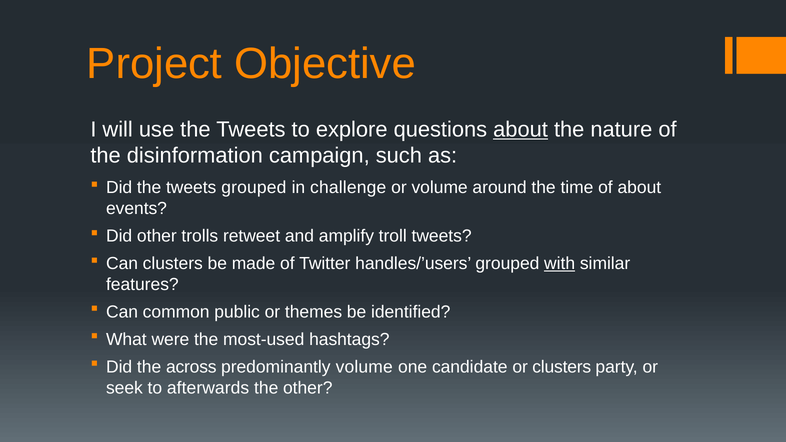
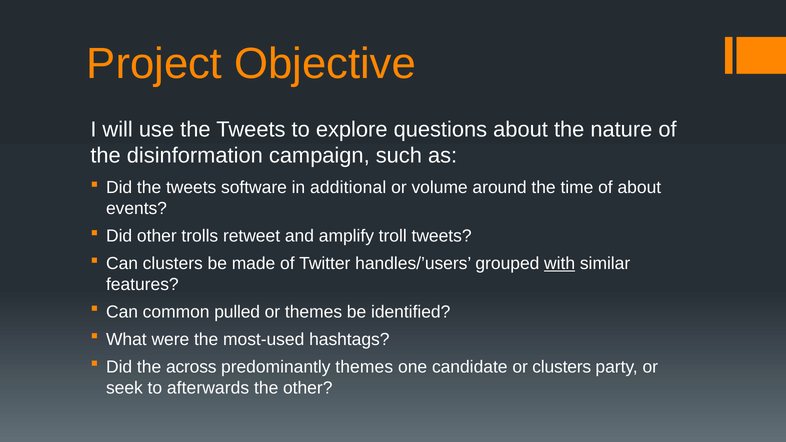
about underline: present -> none (521, 130)
tweets grouped: grouped -> software (254, 188)
challenge: challenge -> additional (348, 188)
public: public -> pulled (237, 312)
predominantly volume: volume -> themes (364, 367)
